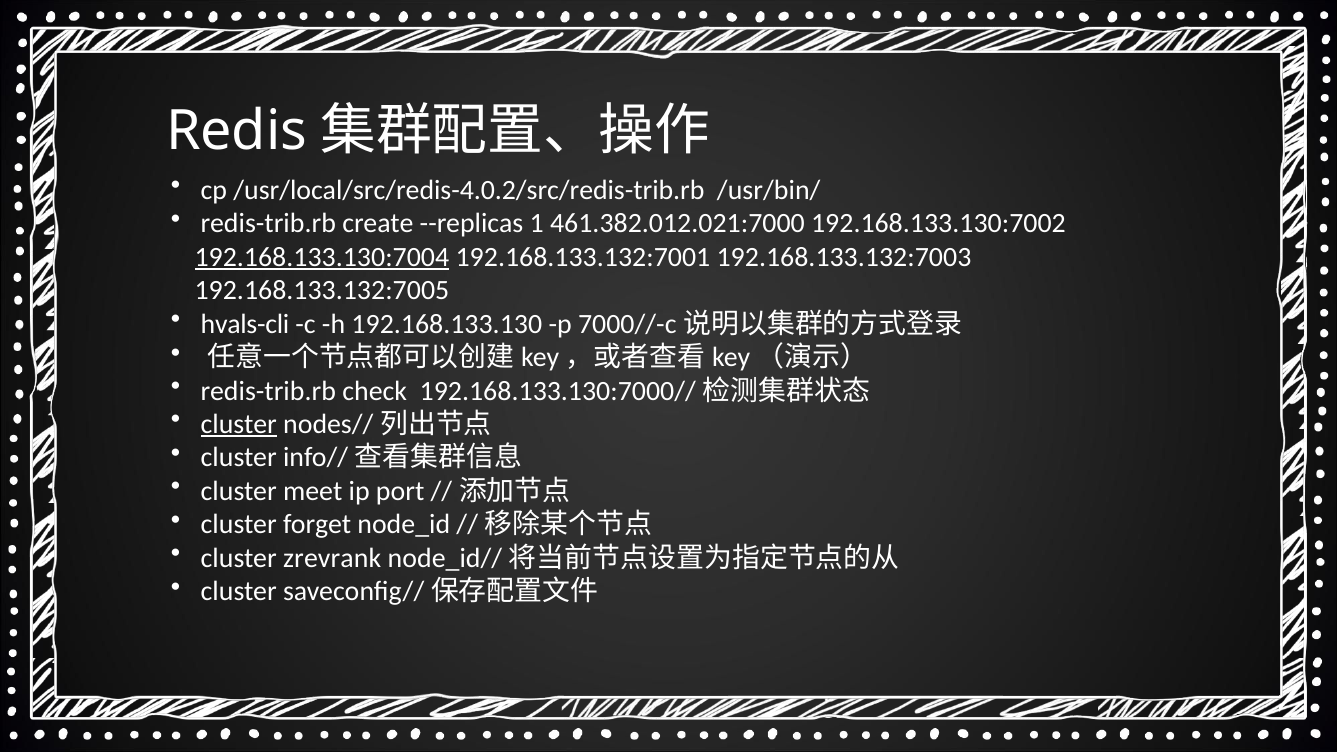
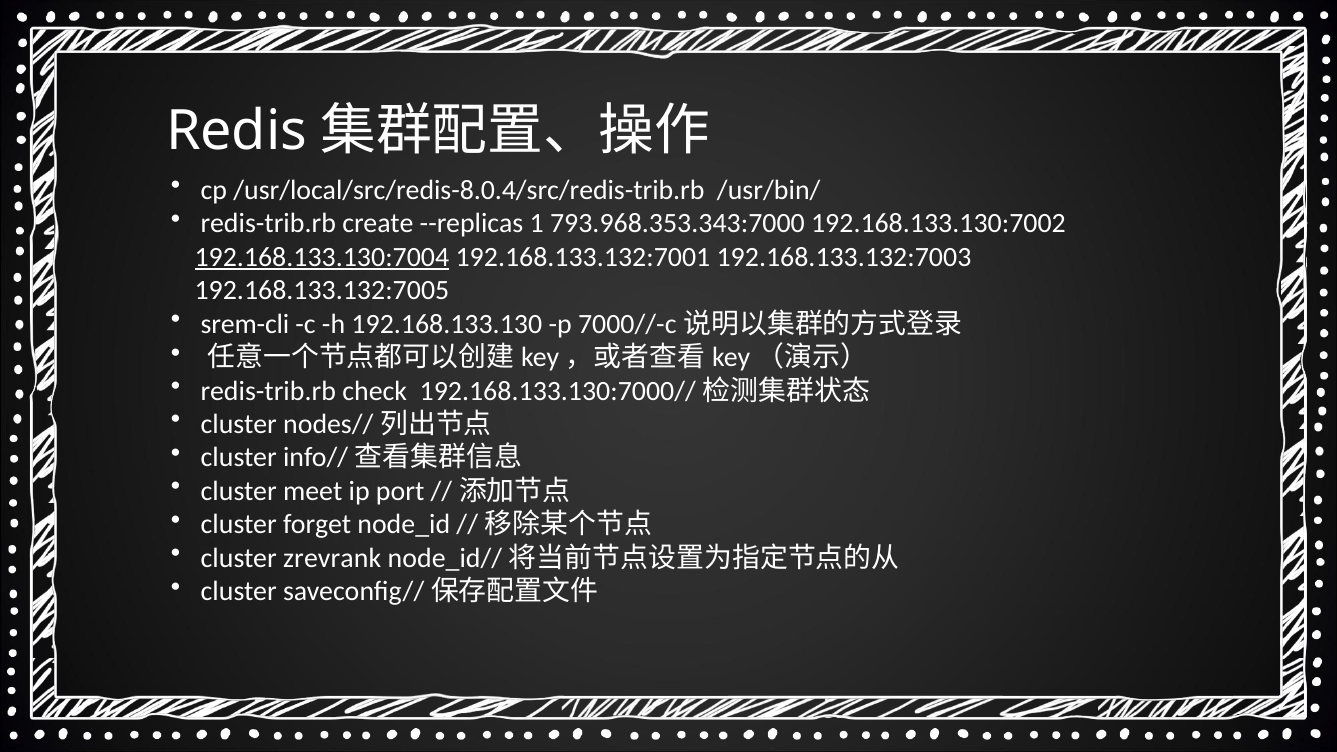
/usr/local/src/redis-4.0.2/src/redis-trib.rb: /usr/local/src/redis-4.0.2/src/redis-trib.rb -> /usr/local/src/redis-8.0.4/src/redis-trib.rb (469, 190)
461.382.012.021:7000: 461.382.012.021:7000 -> 793.968.353.343:7000 (677, 224)
hvals-cli: hvals-cli -> srem-cli (245, 324)
cluster underline: present -> none (239, 424)
